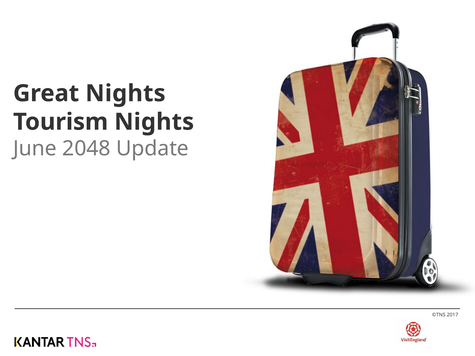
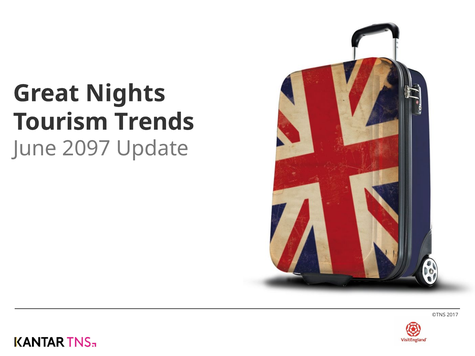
Tourism Nights: Nights -> Trends (154, 122)
2048: 2048 -> 2097 (86, 149)
